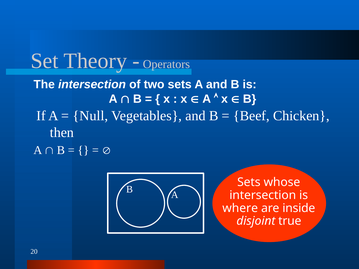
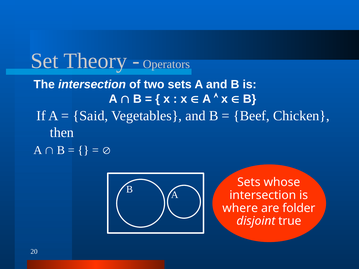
Null: Null -> Said (90, 116)
inside: inside -> folder (299, 208)
